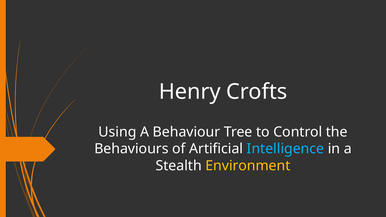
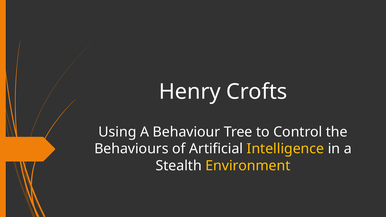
Intelligence colour: light blue -> yellow (285, 149)
